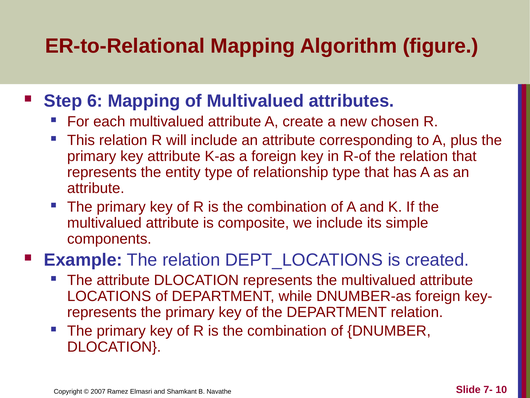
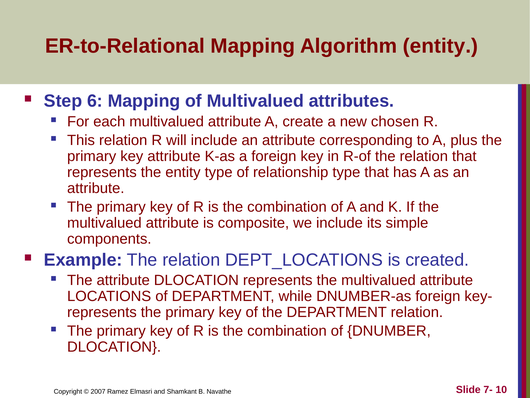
Algorithm figure: figure -> entity (440, 46)
